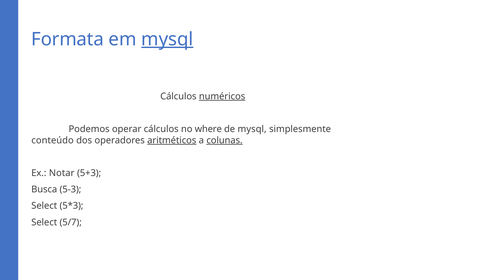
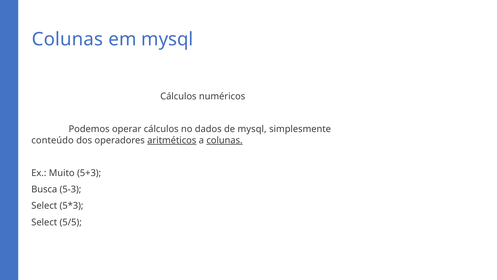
Formata: Formata -> Colunas (67, 39)
mysql underline: present -> none (167, 39)
numéricos underline: present -> none (222, 96)
where: where -> dados (208, 129)
Notar: Notar -> Muito (62, 173)
5/7: 5/7 -> 5/5 (71, 222)
